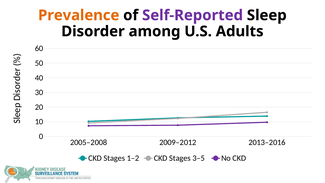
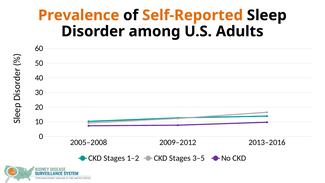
Self-Reported colour: purple -> orange (193, 15)
